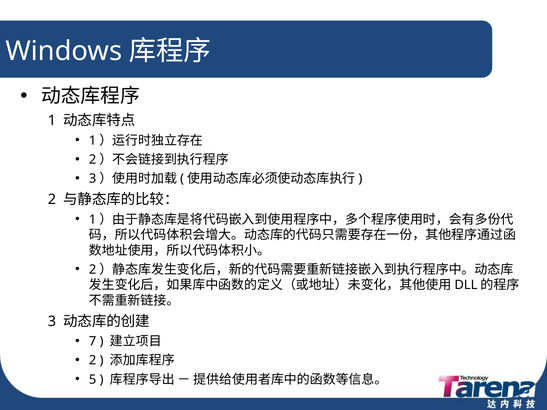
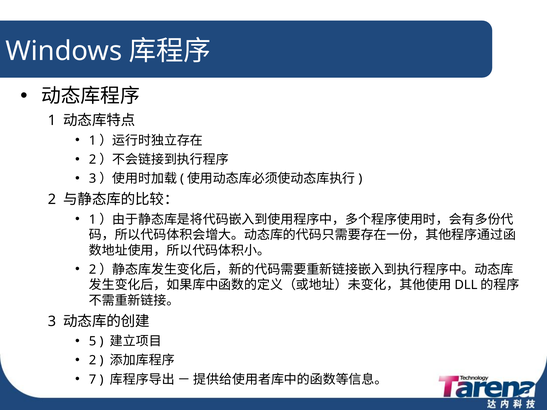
7: 7 -> 5 (93, 341)
5: 5 -> 7 (93, 380)
